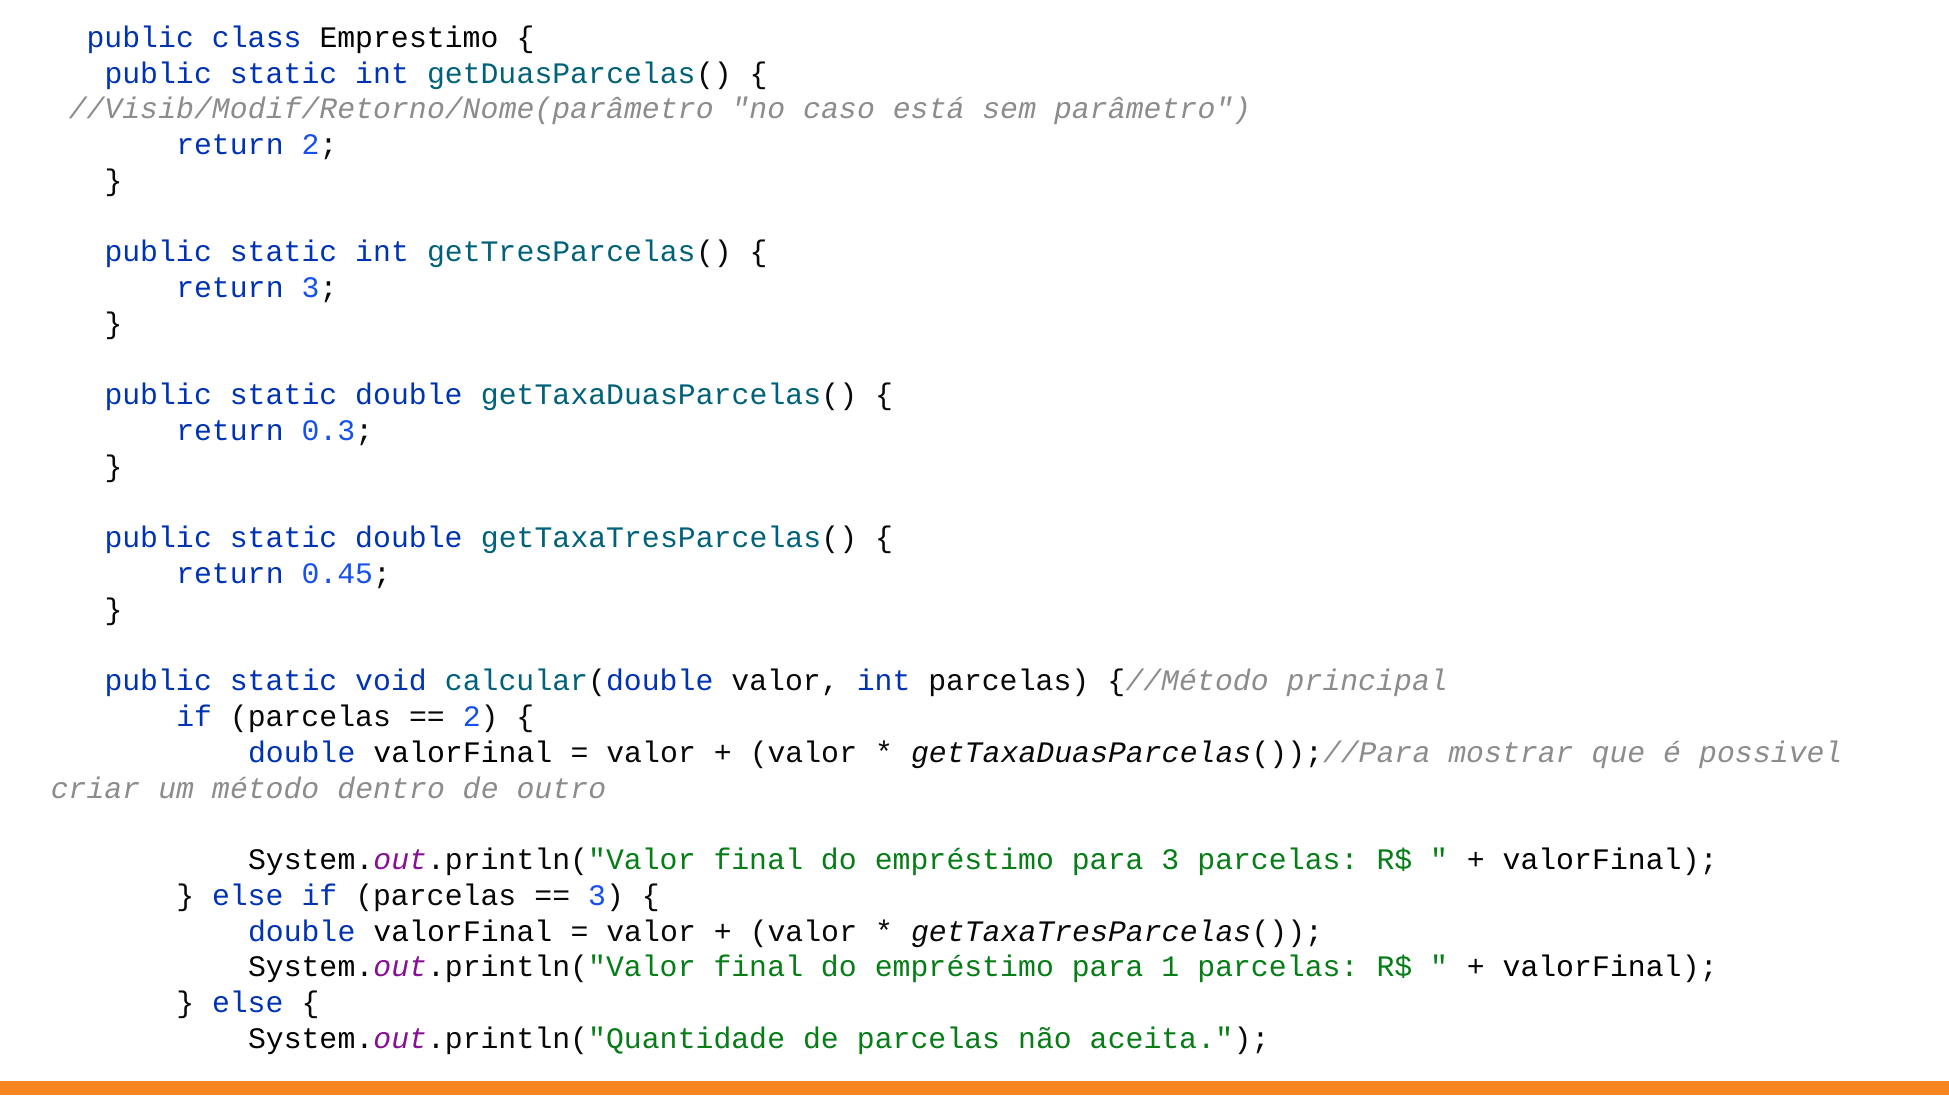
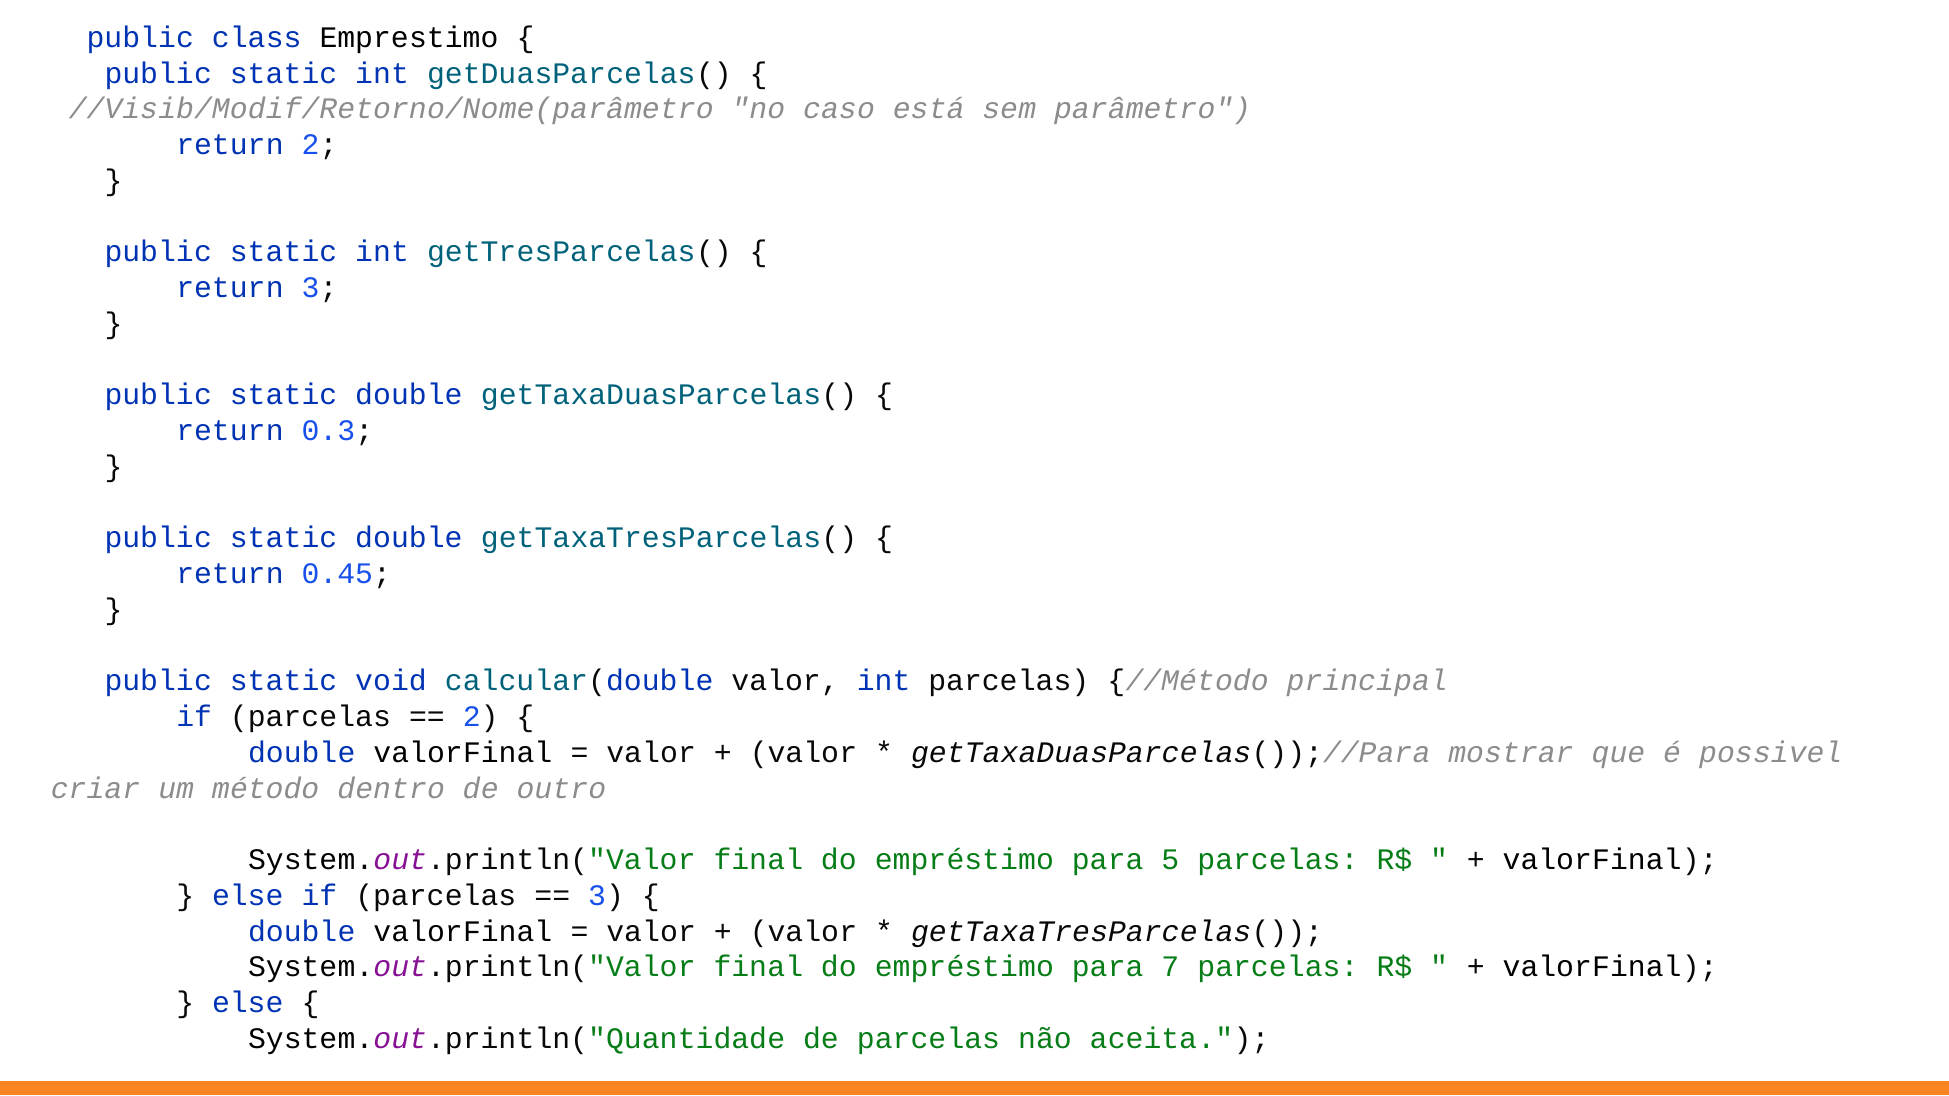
para 3: 3 -> 5 (1170, 860)
1: 1 -> 7 (1170, 967)
